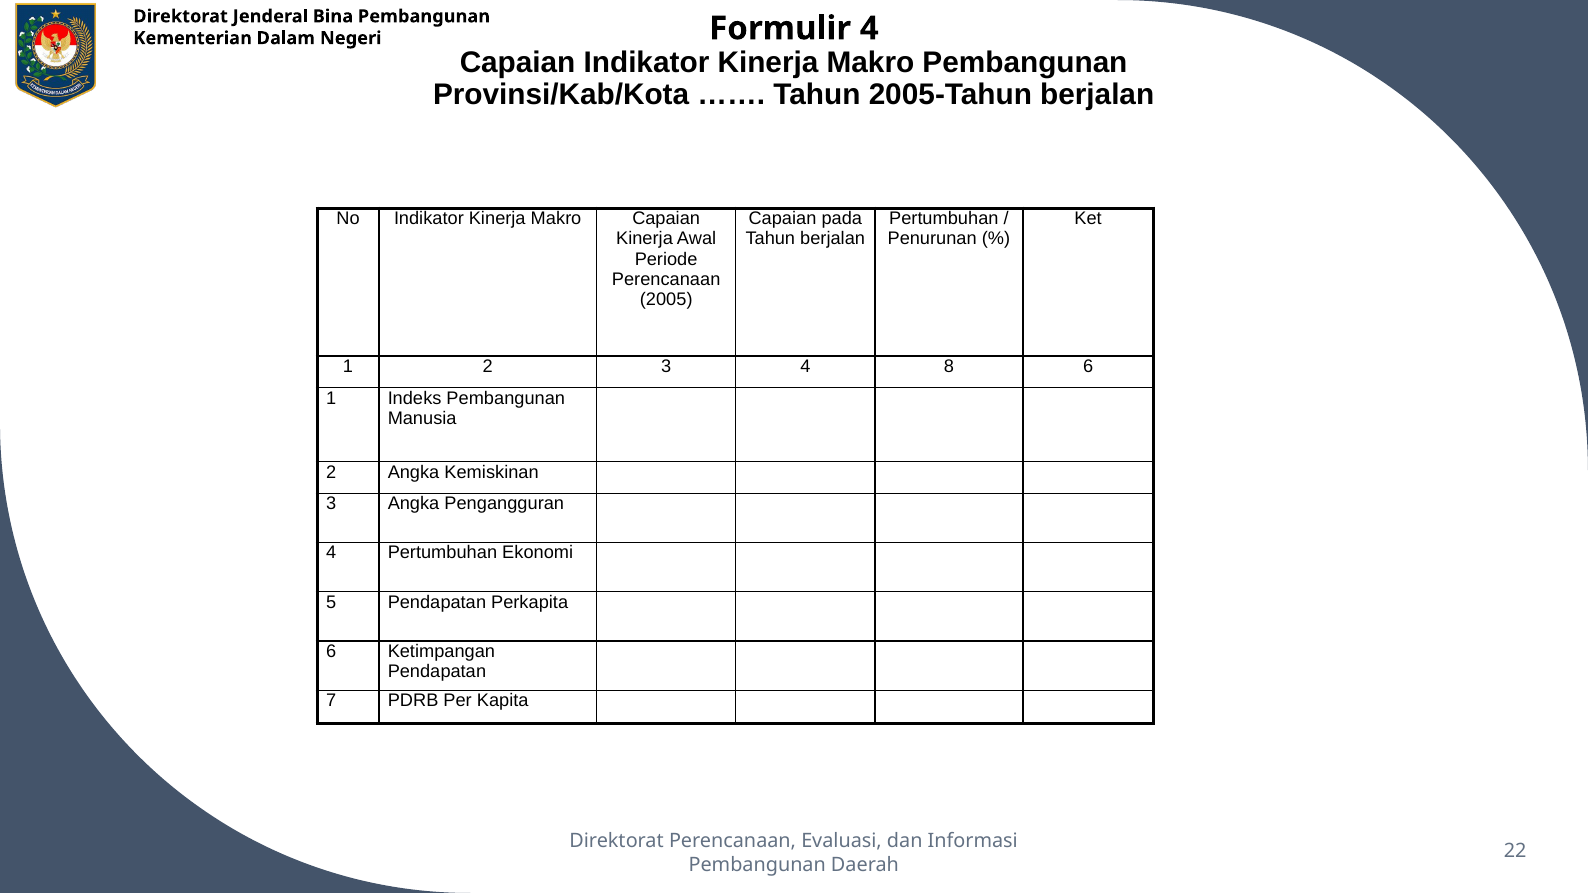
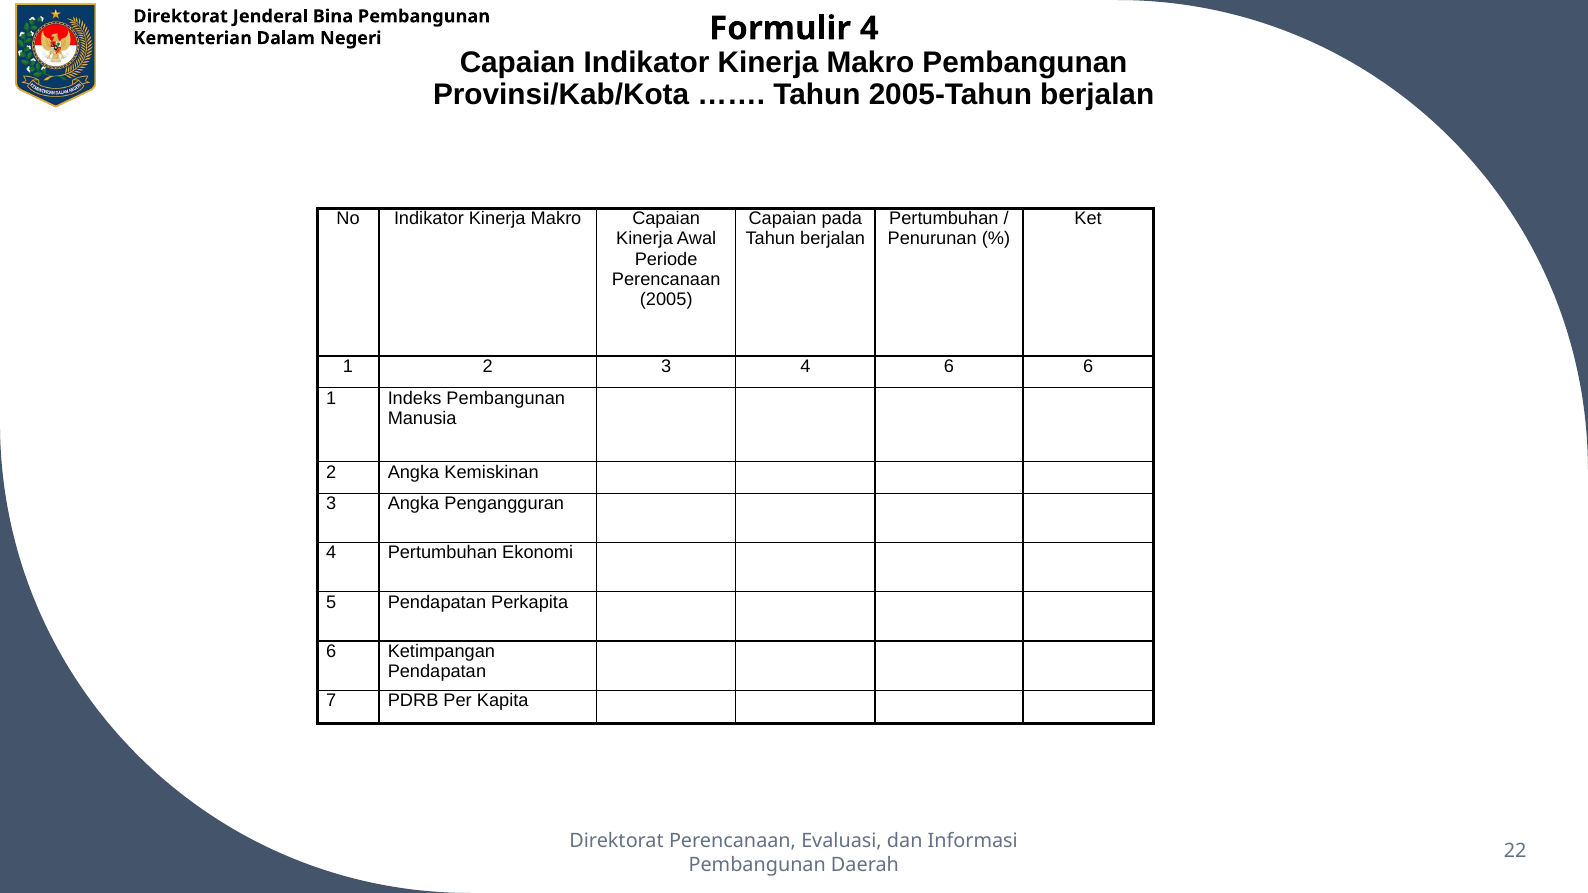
4 8: 8 -> 6 (949, 367)
